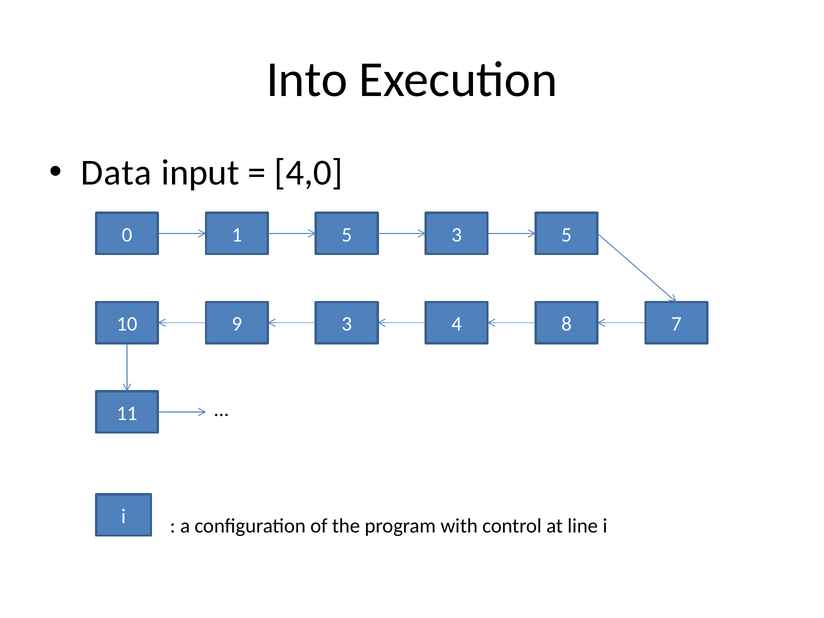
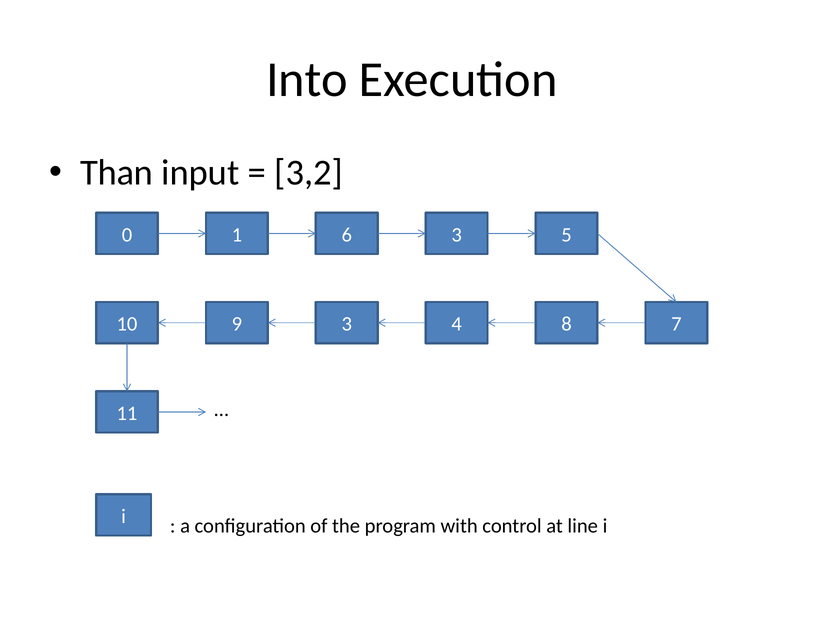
Data: Data -> Than (117, 173)
4,0: 4,0 -> 3,2 (309, 173)
1 5: 5 -> 6 (347, 235)
